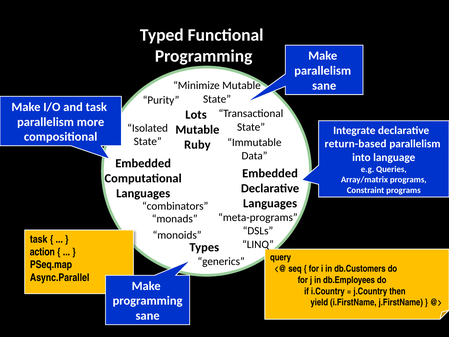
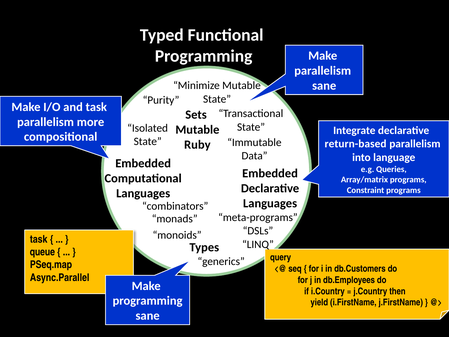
Lots: Lots -> Sets (196, 115)
action: action -> queue (42, 252)
